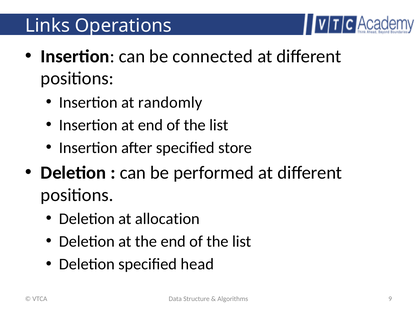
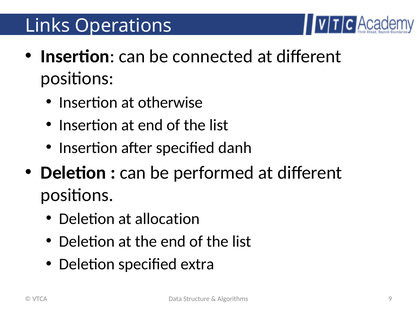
randomly: randomly -> otherwise (170, 102)
store: store -> danh (235, 148)
head: head -> extra (197, 264)
